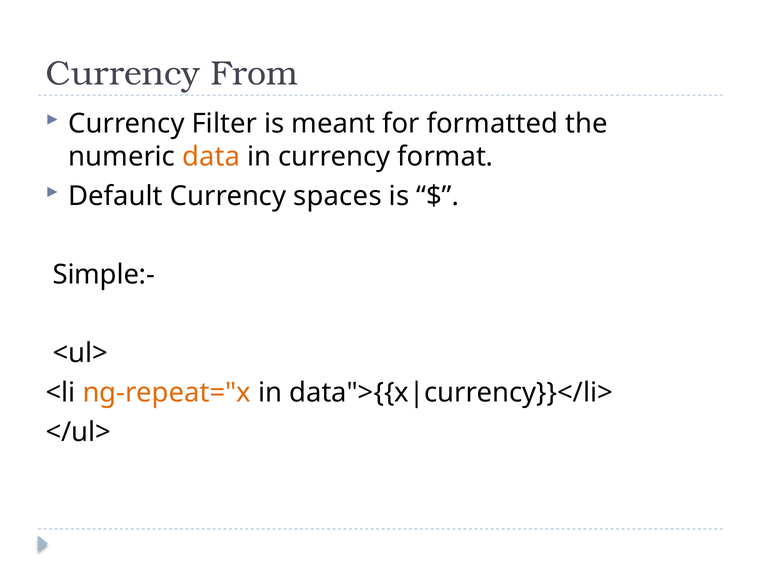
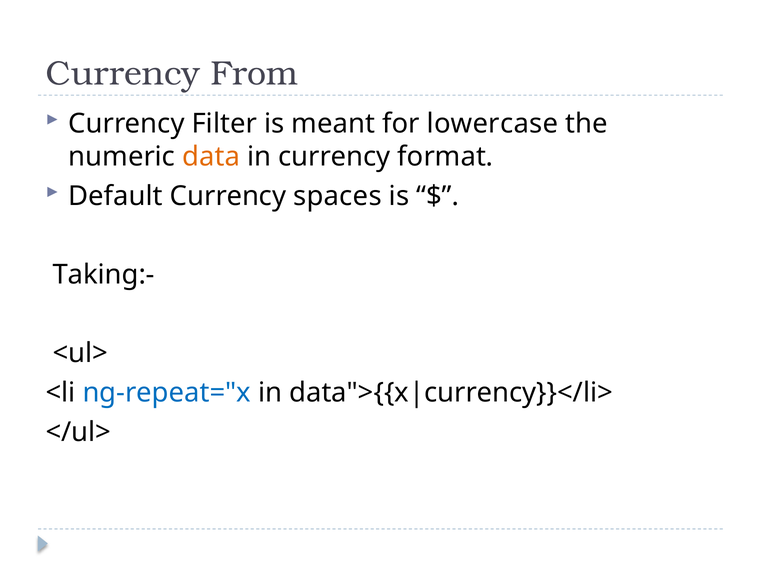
formatted: formatted -> lowercase (492, 124)
Simple:-: Simple:- -> Taking:- (104, 275)
ng-repeat="x colour: orange -> blue (167, 392)
